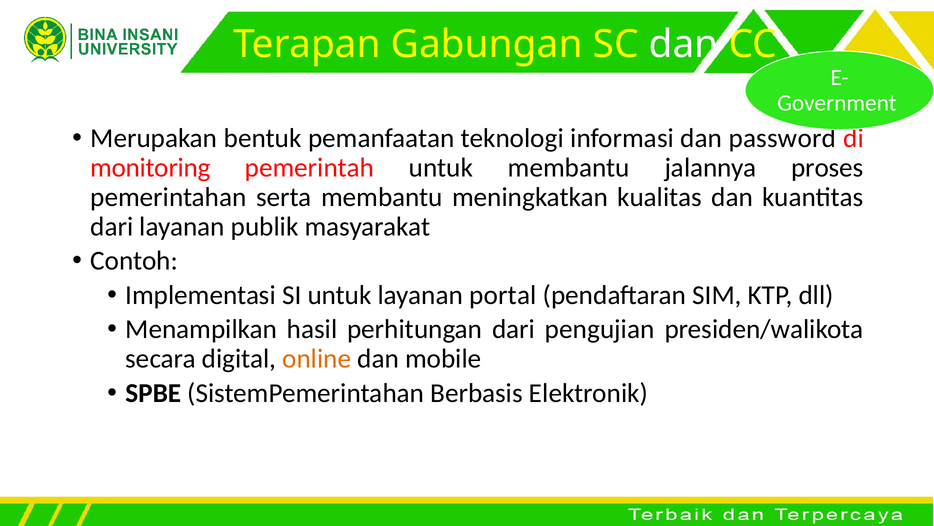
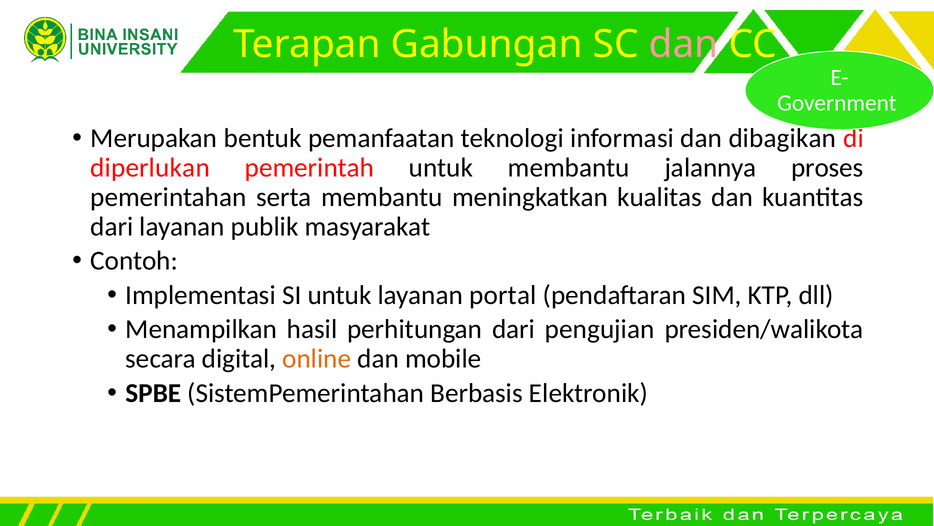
dan colour: white -> pink (684, 44)
password: password -> dibagikan (782, 138)
monitoring: monitoring -> diperlukan (150, 167)
